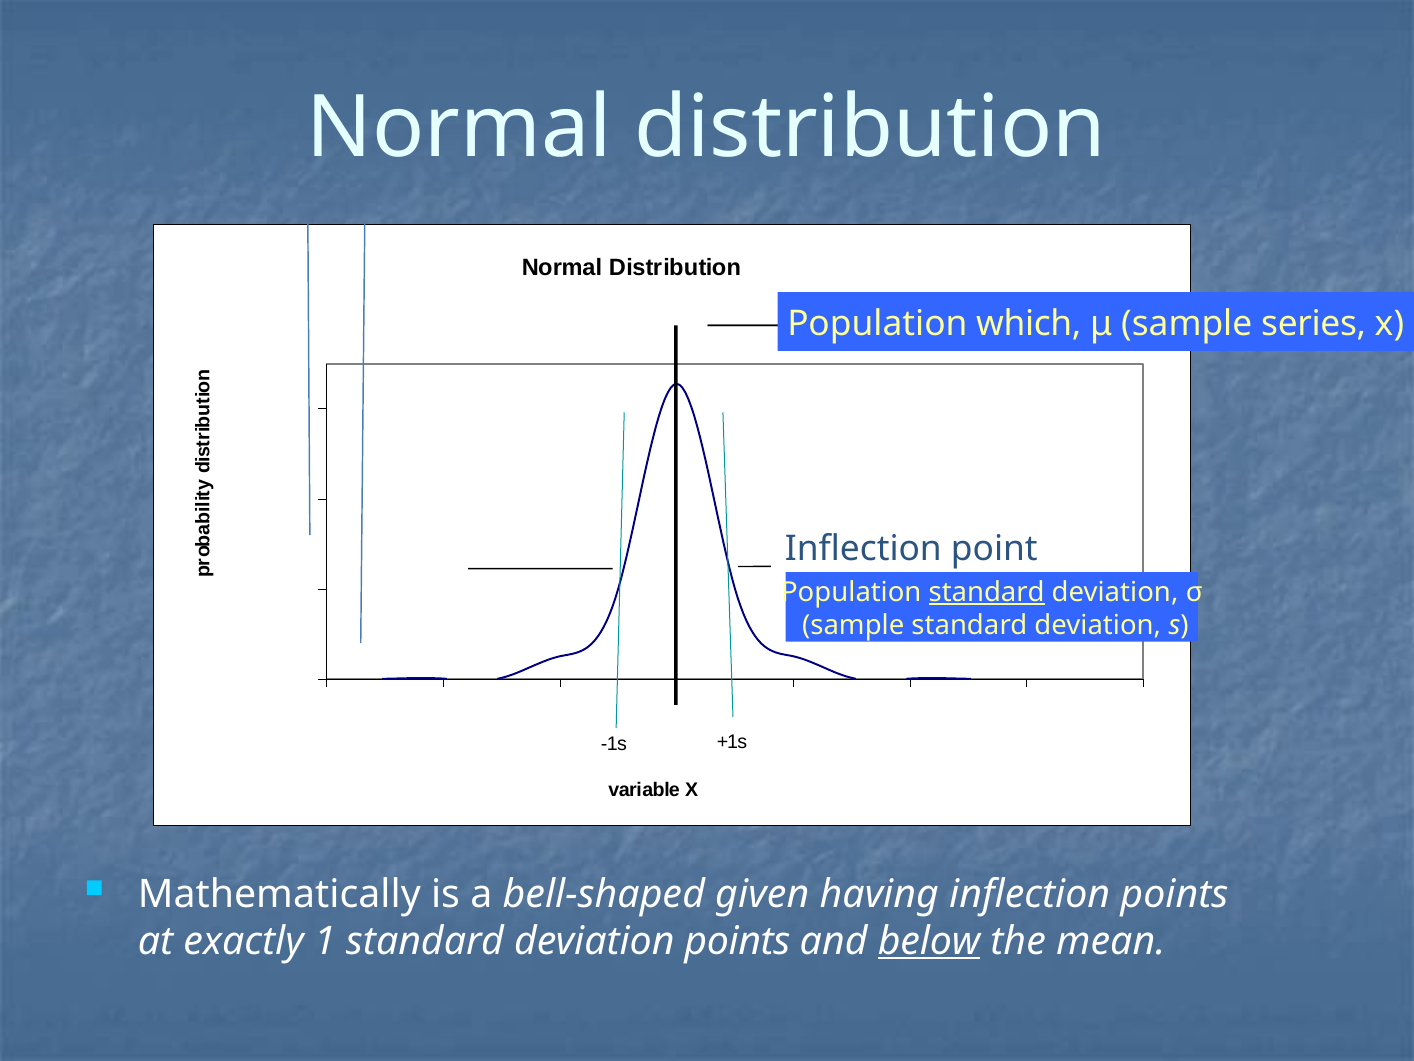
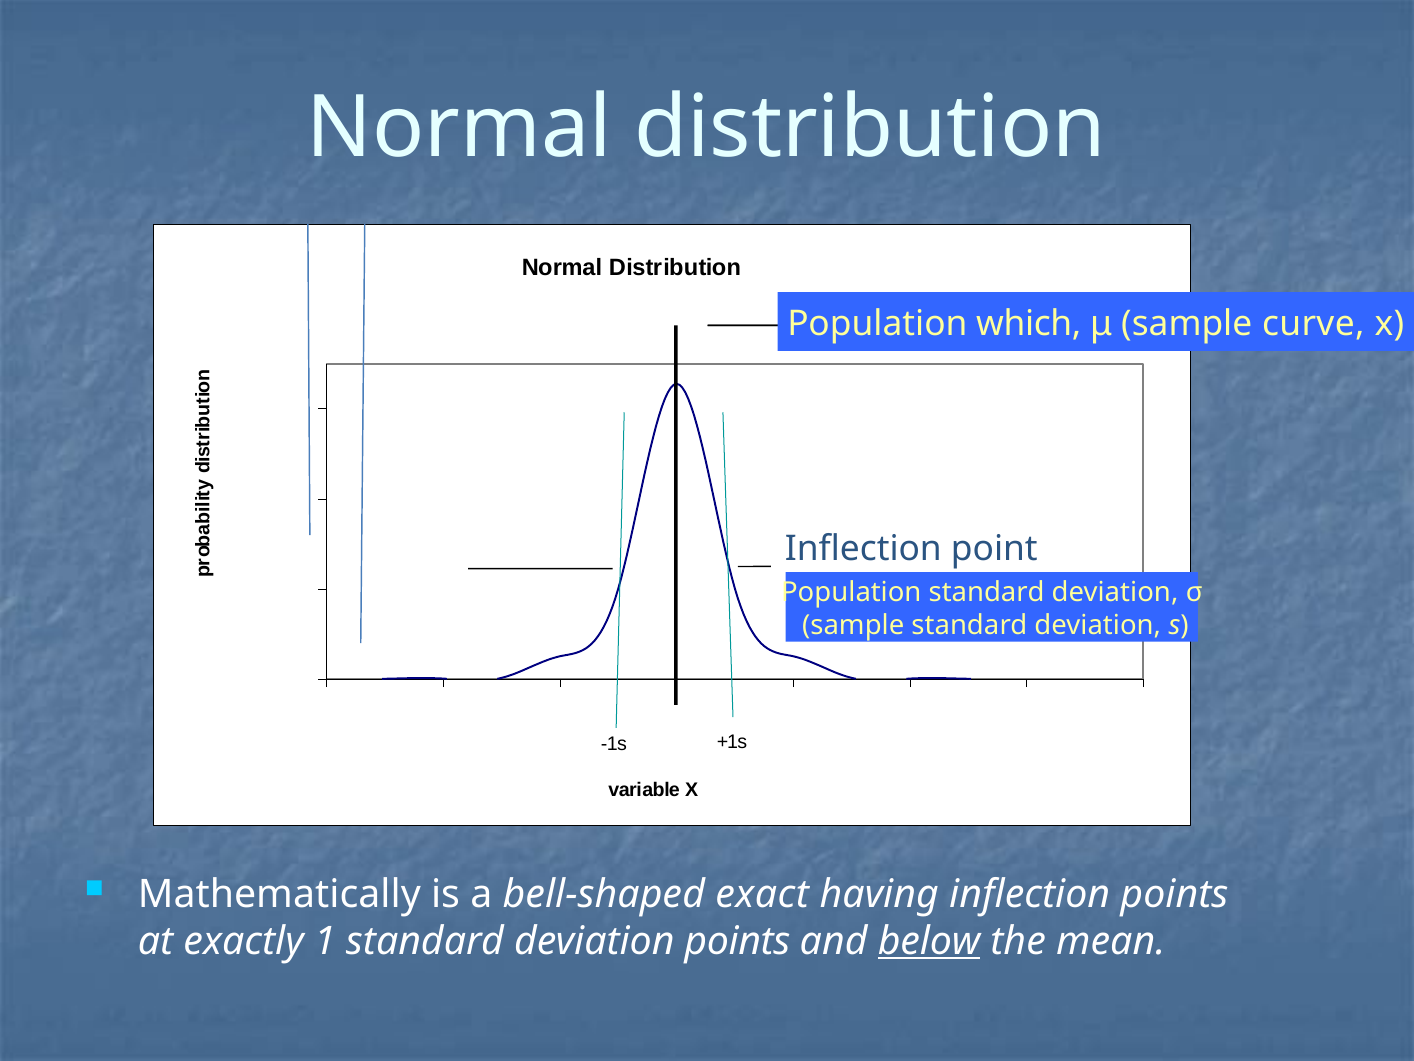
series: series -> curve (1313, 324)
standard underline: present -> none (987, 592)
given: given -> exact (762, 894)
